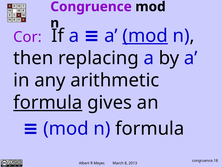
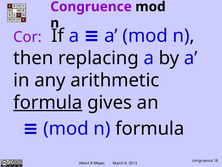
mod underline: present -> none (145, 36)
